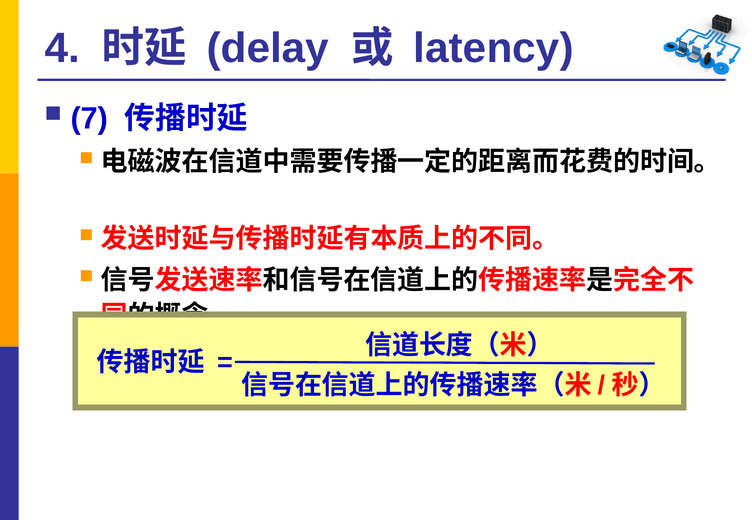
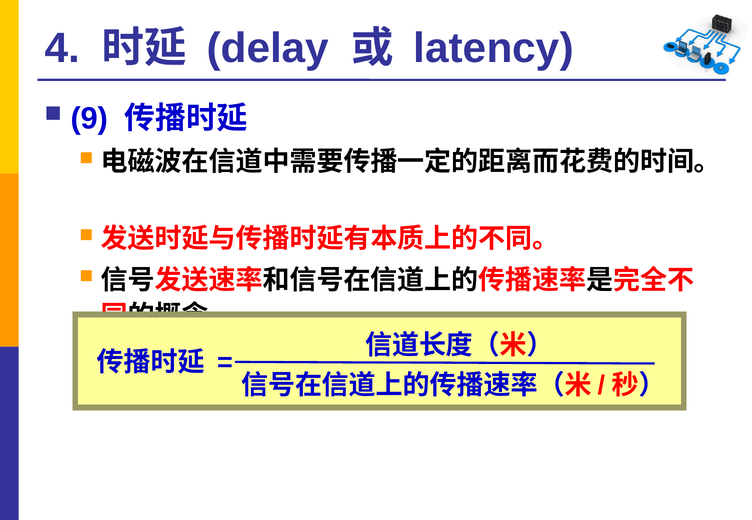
7: 7 -> 9 (89, 119)
